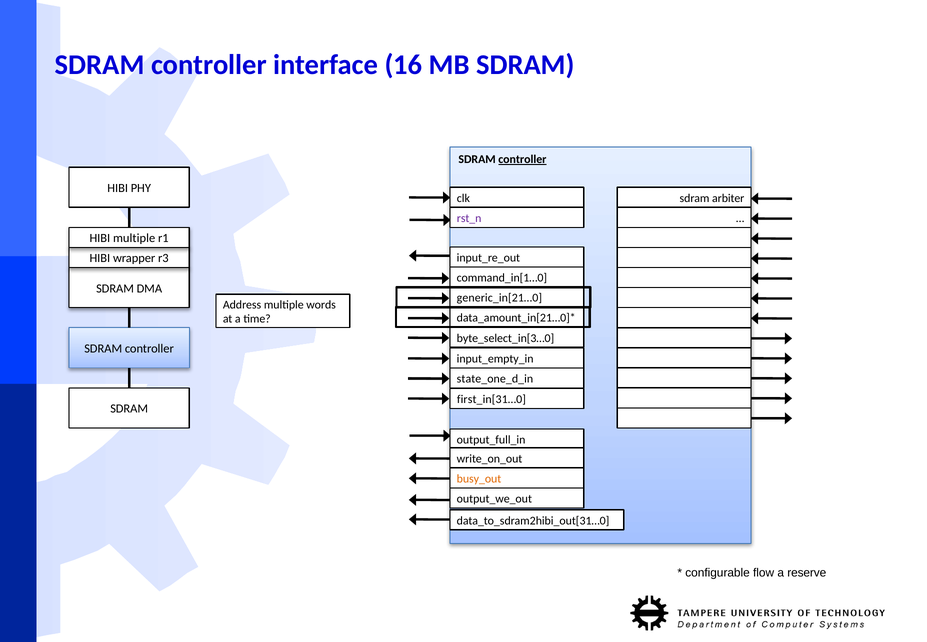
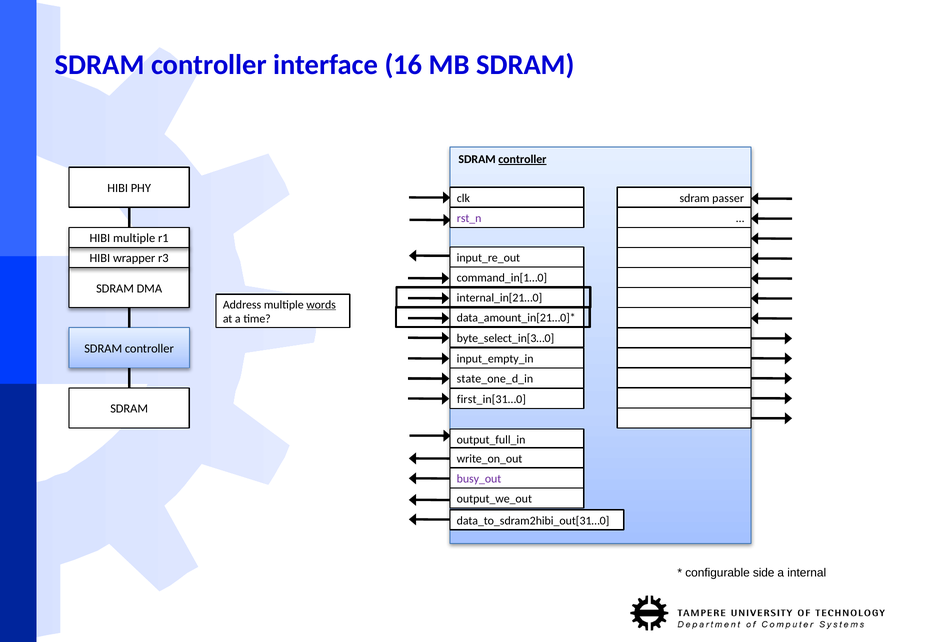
arbiter: arbiter -> passer (728, 198)
generic_in[21…0: generic_in[21…0 -> internal_in[21…0 (499, 298)
words underline: none -> present (321, 304)
busy_out colour: orange -> purple (479, 479)
flow: flow -> side (764, 572)
reserve: reserve -> internal (807, 572)
